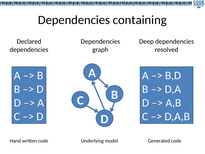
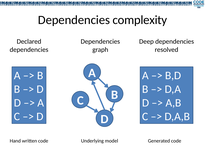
containing: containing -> complexity (140, 20)
